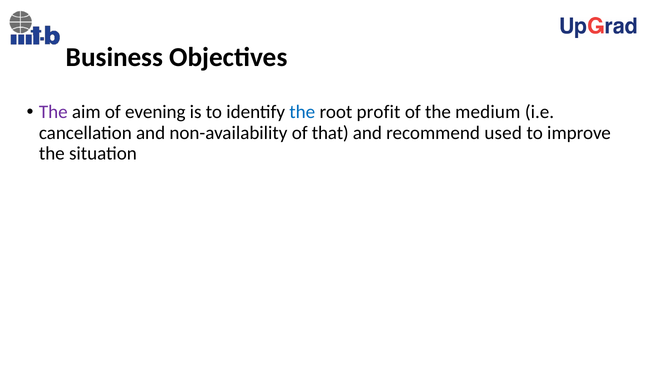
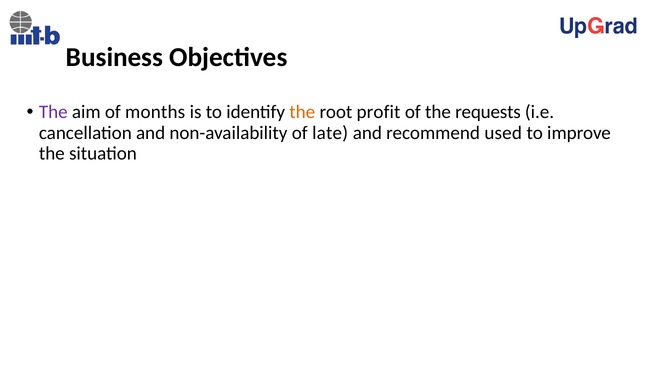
evening: evening -> months (155, 112)
the colour: blue -> orange (302, 112)
medium: medium -> requests (488, 112)
that: that -> late (330, 133)
